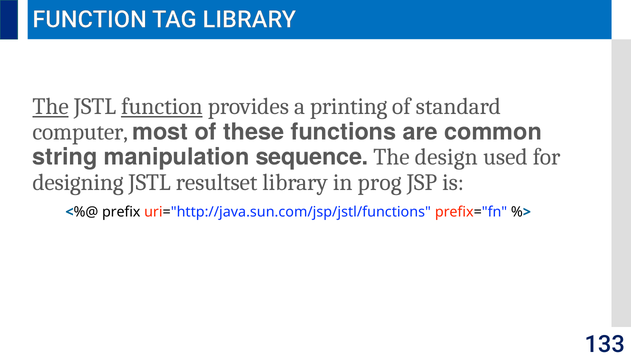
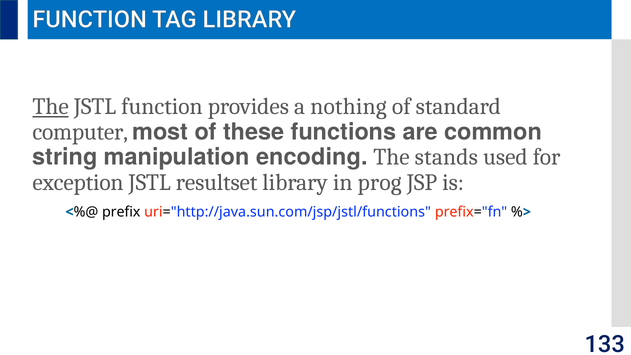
function underline: present -> none (162, 107)
printing: printing -> nothing (348, 107)
sequence: sequence -> encoding (312, 157)
design: design -> stands (446, 157)
designing: designing -> exception (78, 182)
